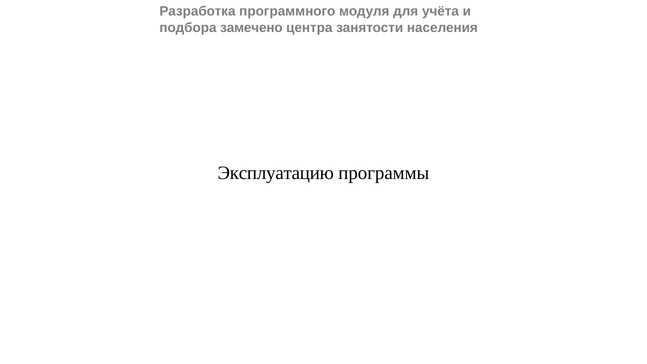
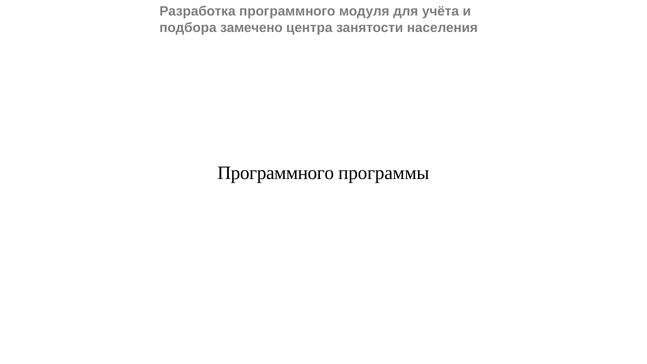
Эксплуатацию: Эксплуатацию -> Программного (276, 173)
